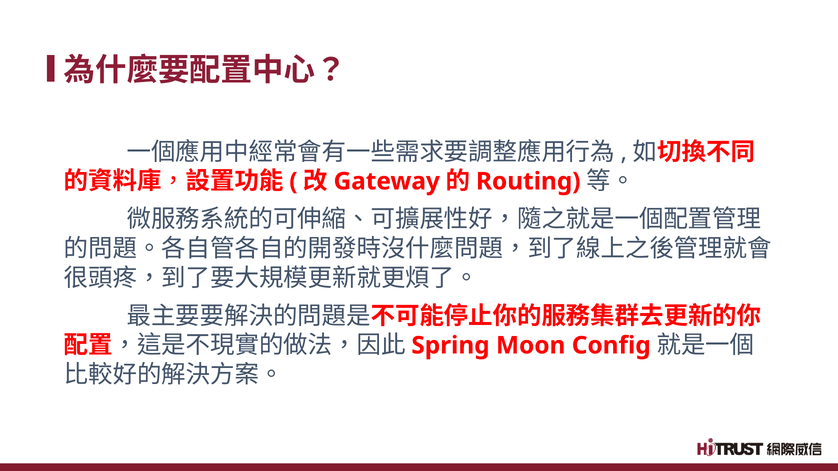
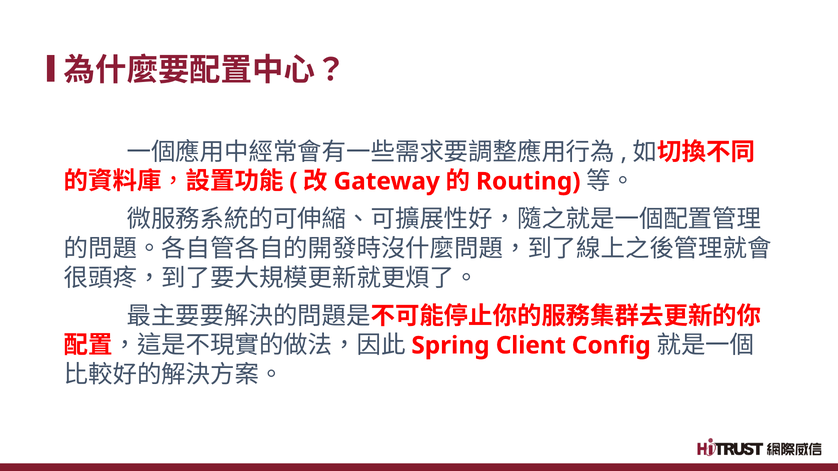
Moon: Moon -> Client (531, 346)
